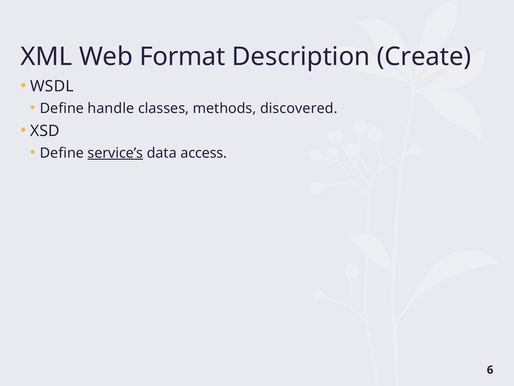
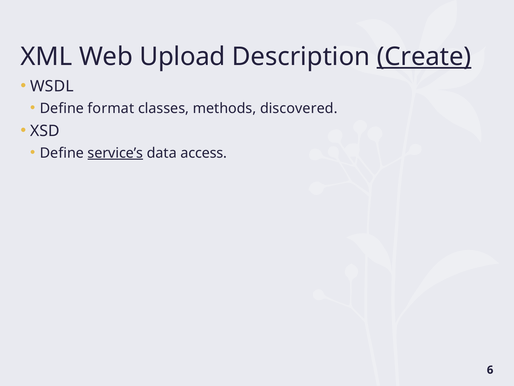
Format: Format -> Upload (182, 57)
Create underline: none -> present (424, 57)
handle: handle -> format (111, 108)
